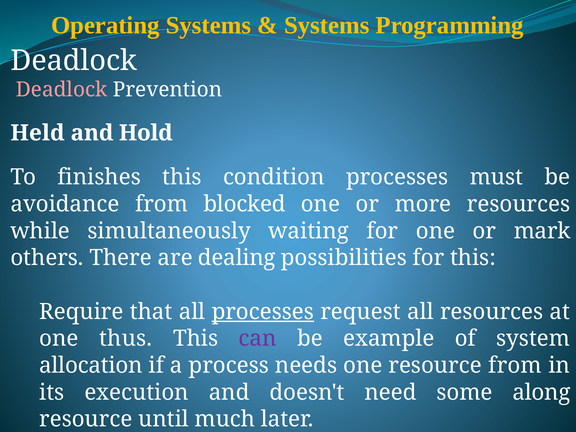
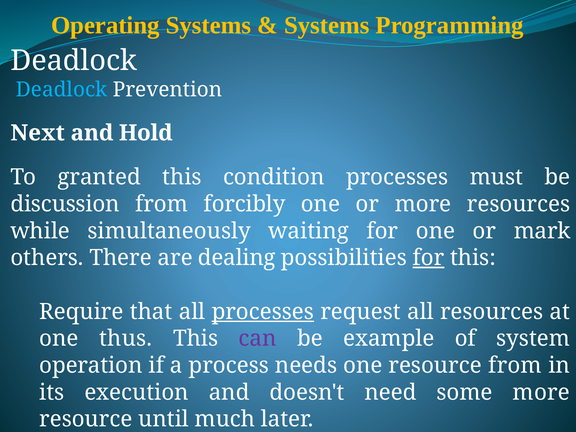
Deadlock colour: pink -> light blue (62, 90)
Held: Held -> Next (38, 133)
finishes: finishes -> granted (99, 177)
avoidance: avoidance -> discussion (65, 204)
blocked: blocked -> forcibly (245, 204)
for underline: none -> present (428, 258)
allocation: allocation -> operation (91, 365)
some along: along -> more (541, 392)
